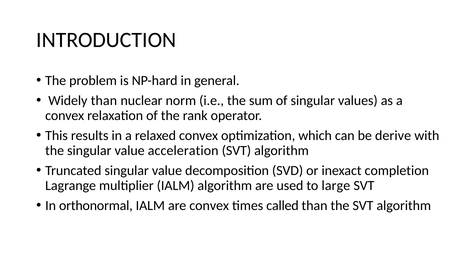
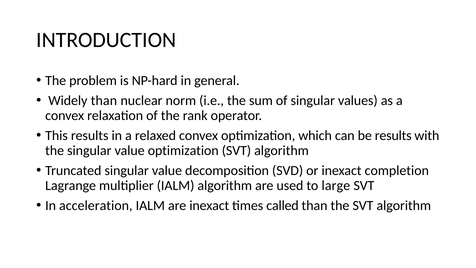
be derive: derive -> results (393, 135)
value acceleration: acceleration -> optimization (183, 150)
orthonormal: orthonormal -> acceleration (96, 205)
are convex: convex -> inexact (209, 205)
